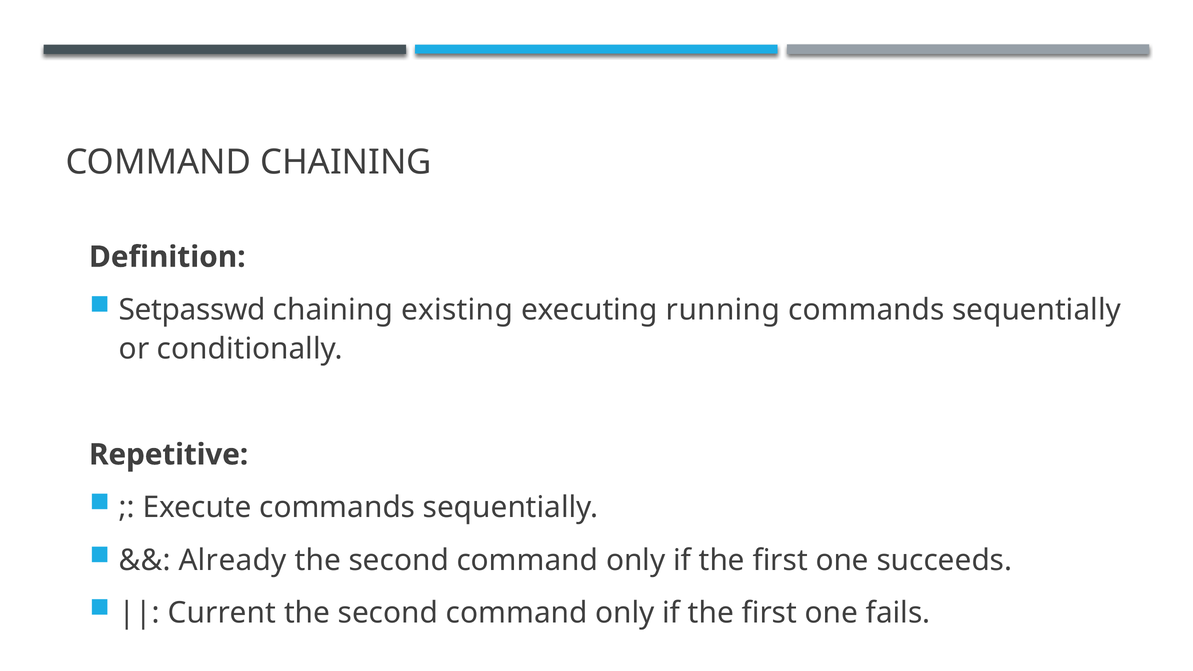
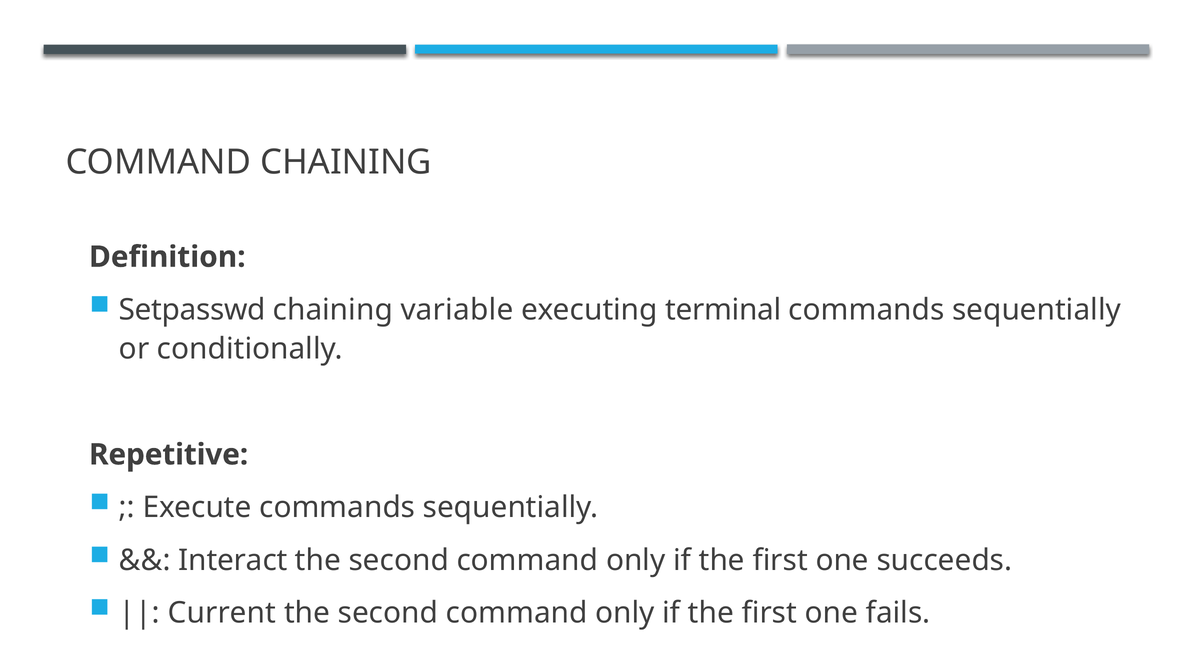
existing: existing -> variable (457, 310)
running: running -> terminal (723, 310)
Already: Already -> Interact (233, 560)
